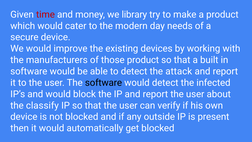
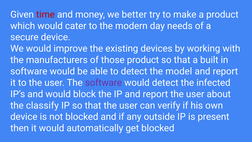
library: library -> better (134, 15)
attack: attack -> model (179, 71)
software colour: black -> purple (103, 83)
